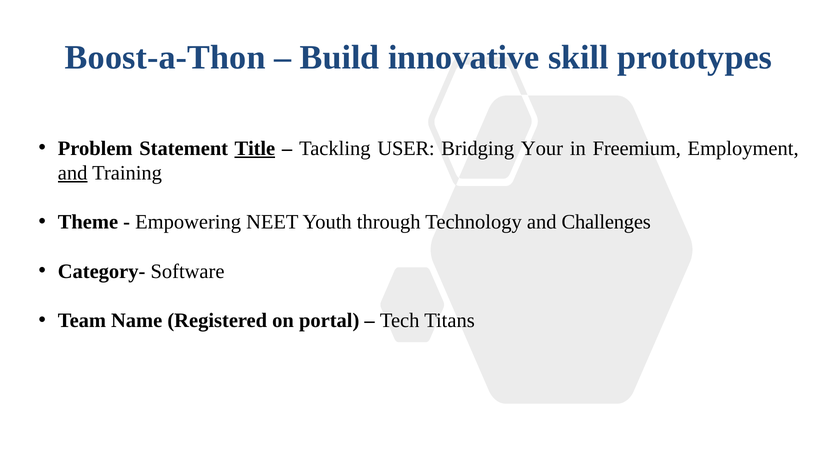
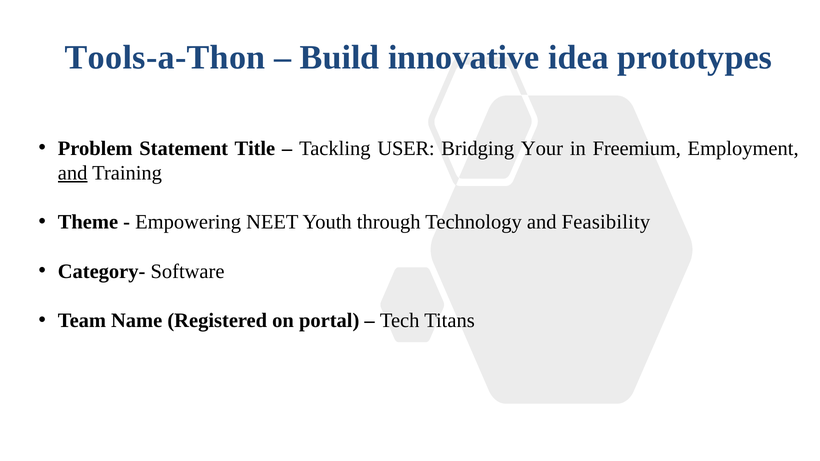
Boost-a-Thon: Boost-a-Thon -> Tools-a-Thon (165, 58)
skill: skill -> idea (578, 58)
Title underline: present -> none (255, 148)
Challenges: Challenges -> Feasibility (606, 222)
